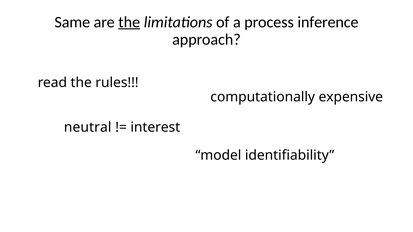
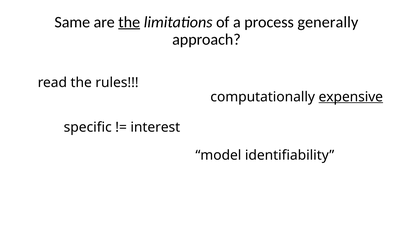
inference: inference -> generally (328, 22)
expensive underline: none -> present (351, 97)
neutral: neutral -> specific (88, 127)
